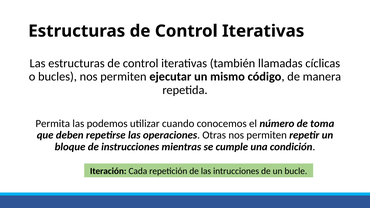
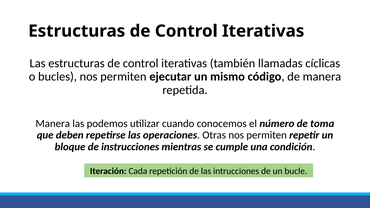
Permita: Permita -> Manera (53, 124)
